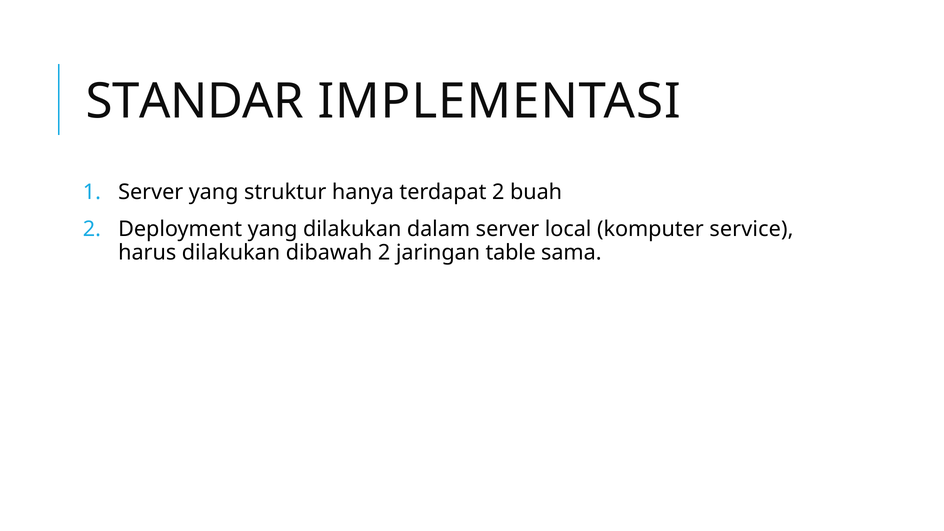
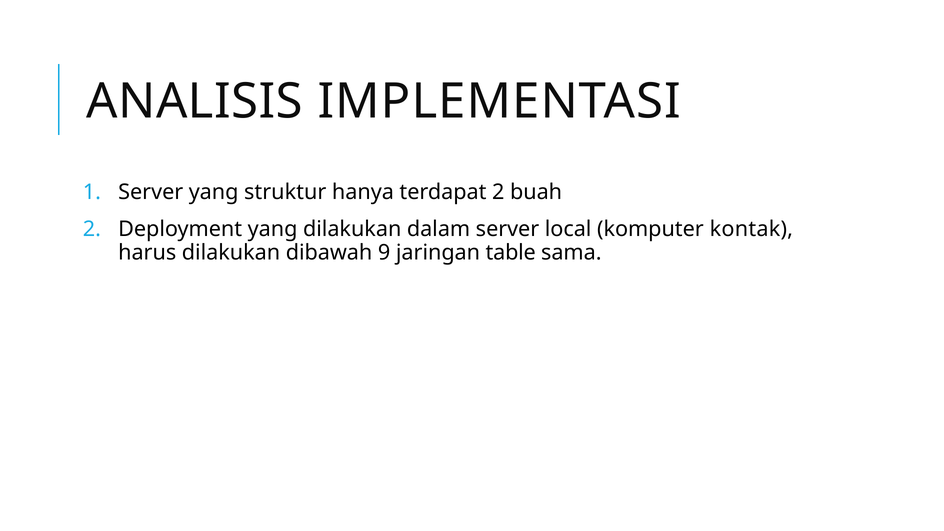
STANDAR: STANDAR -> ANALISIS (195, 101)
service: service -> kontak (751, 229)
dibawah 2: 2 -> 9 (384, 253)
